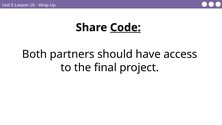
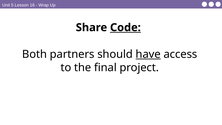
have underline: none -> present (148, 54)
